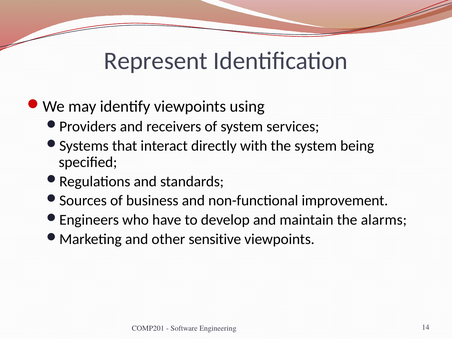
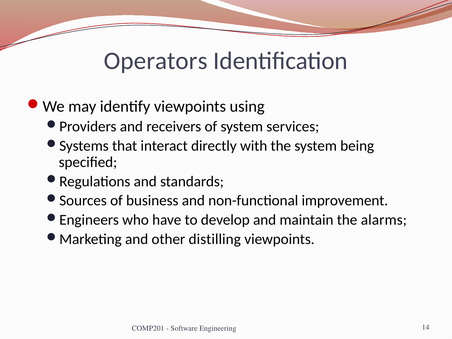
Represent: Represent -> Operators (156, 61)
sensitive: sensitive -> distilling (215, 239)
